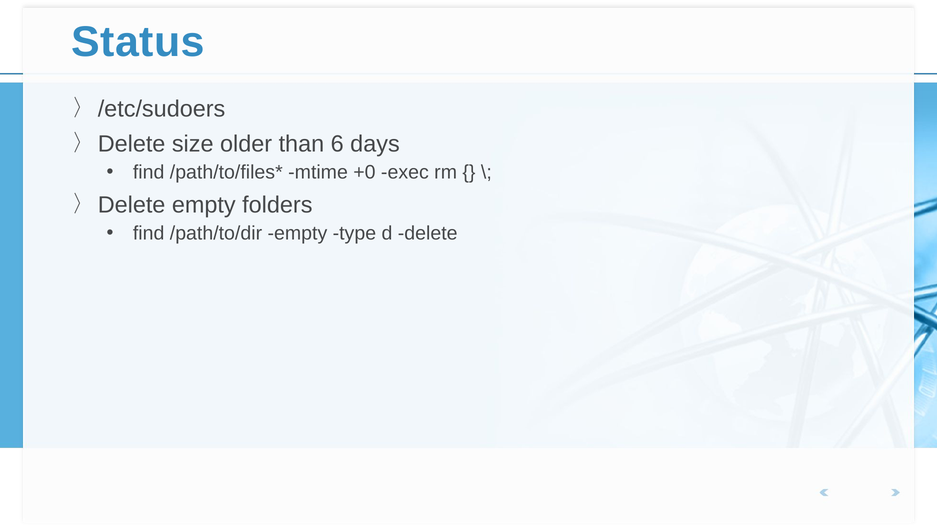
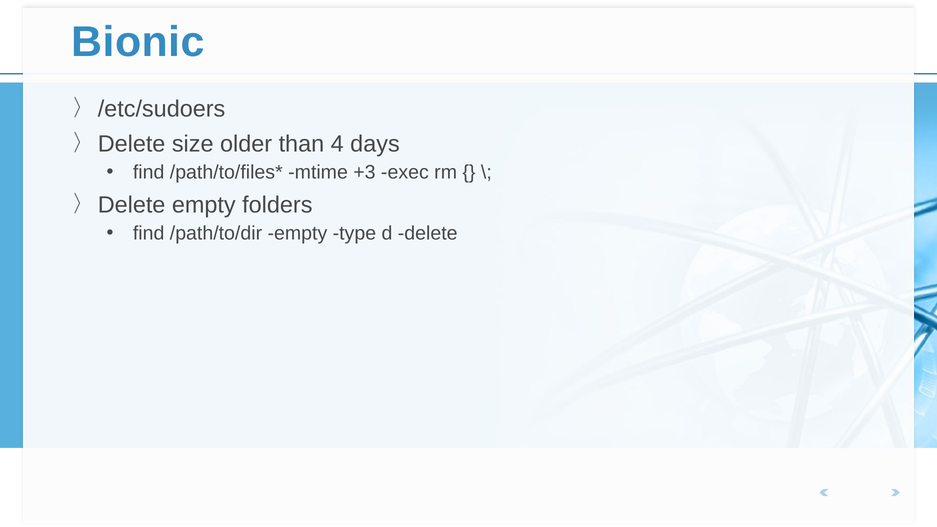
Status: Status -> Bionic (138, 42)
6: 6 -> 4 (337, 144)
+0: +0 -> +3 (364, 172)
